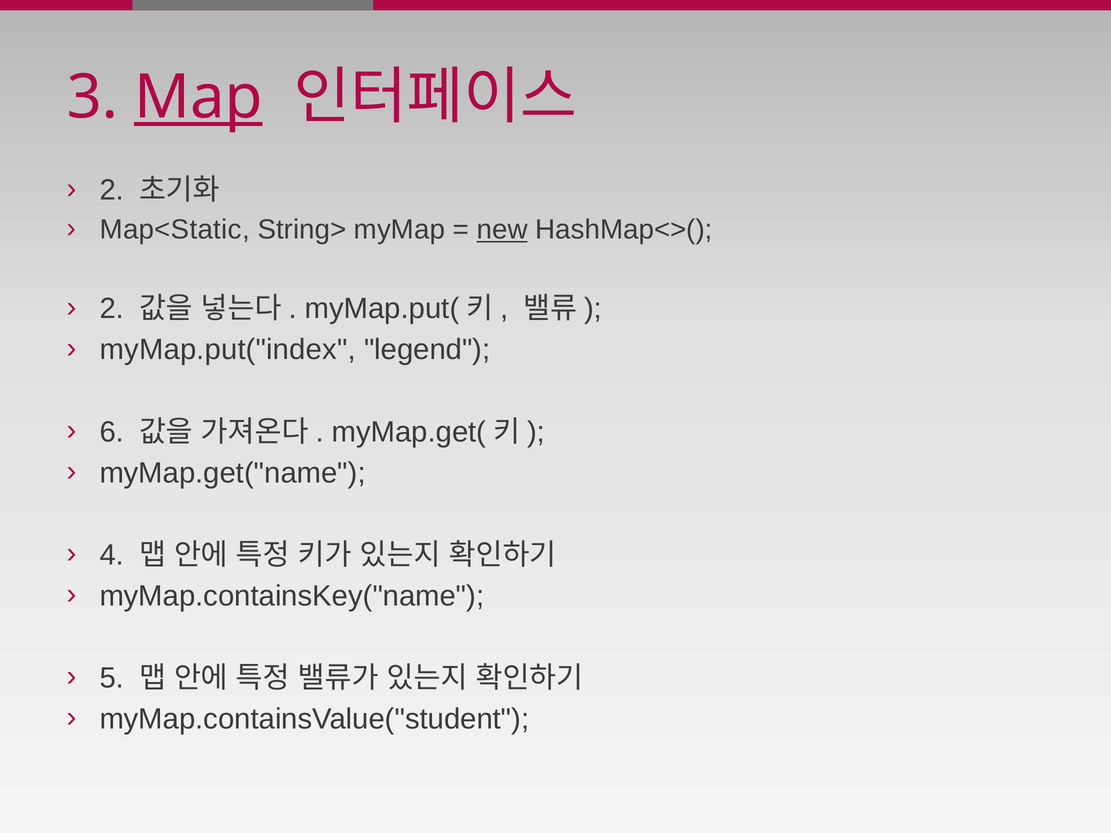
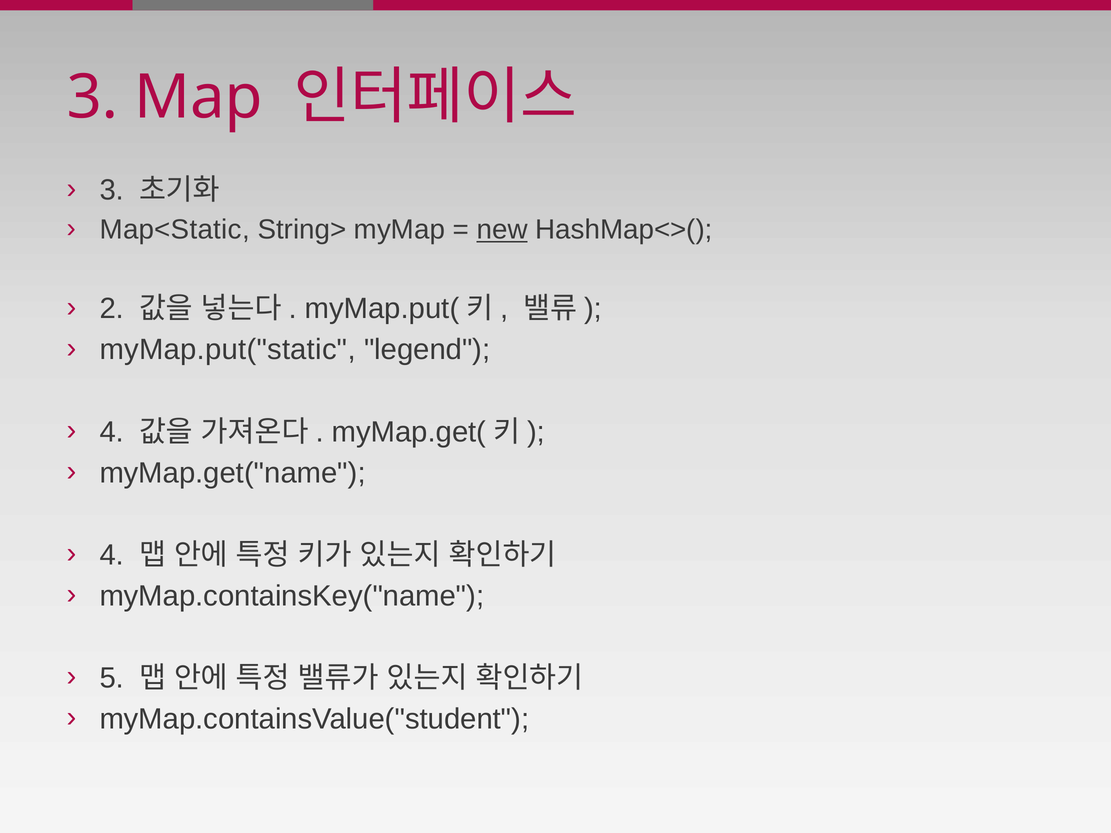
Map underline: present -> none (198, 97)
2: 2 -> 3 (112, 190)
myMap.put("index: myMap.put("index -> myMap.put("static (228, 350)
6: 6 -> 4 (112, 432)
